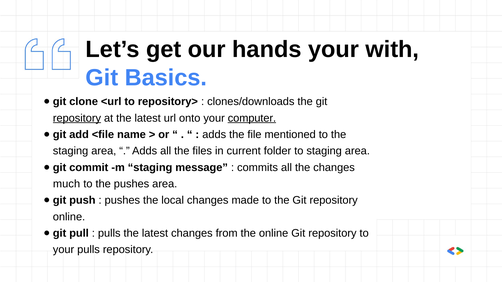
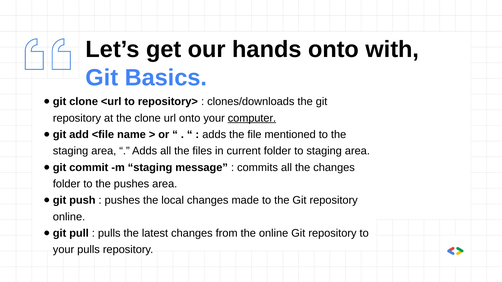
hands your: your -> onto (334, 49)
repository underline: present -> none (77, 118)
at the latest: latest -> clone (148, 118)
much: much -> folder (67, 184)
